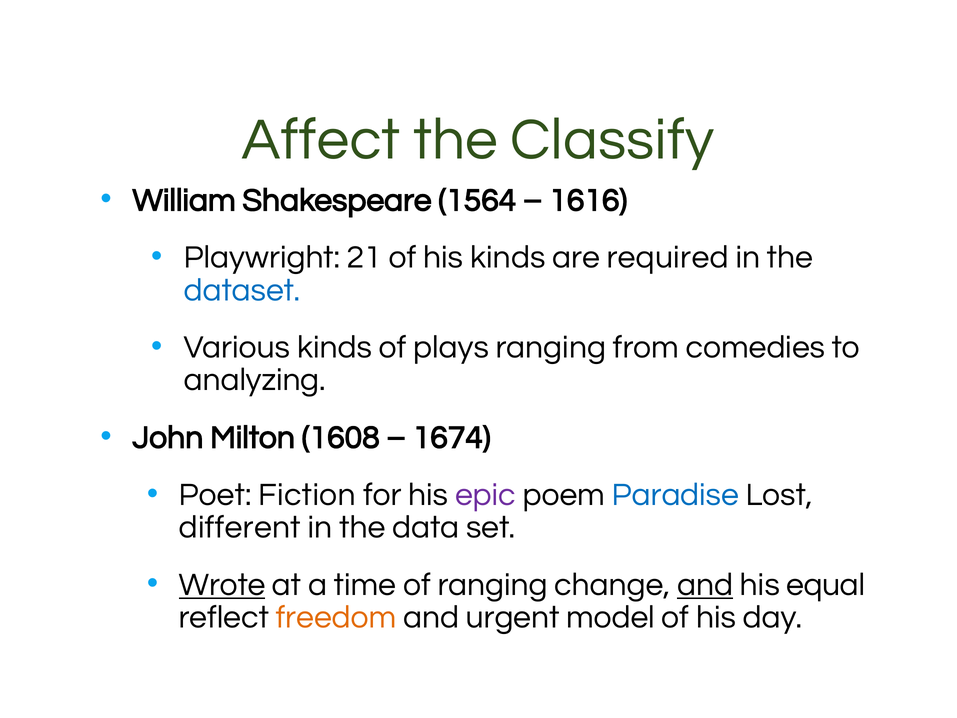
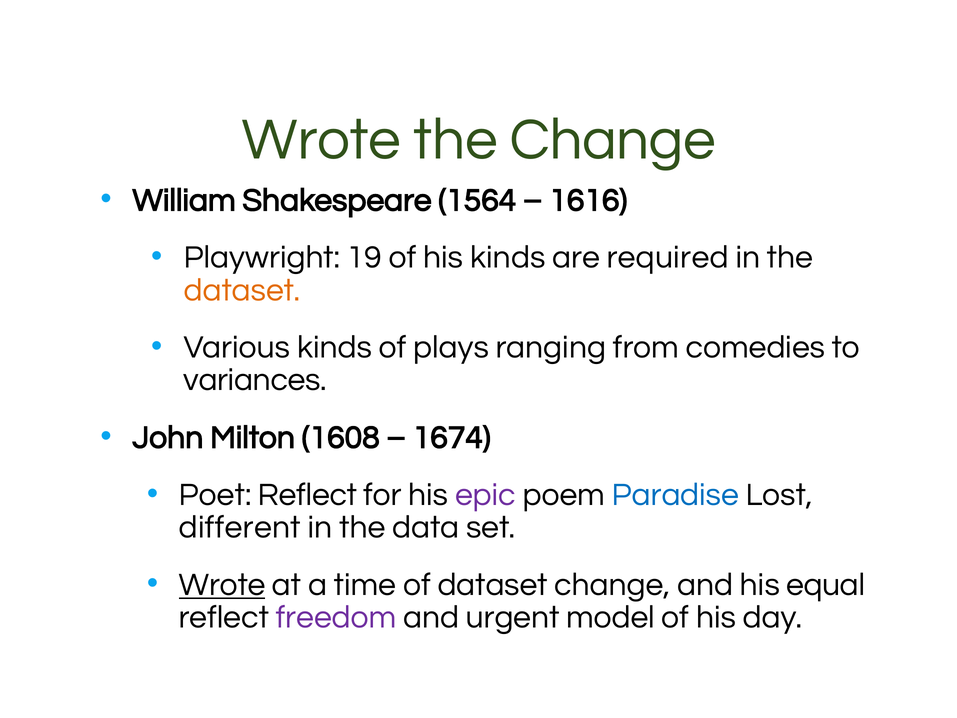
Affect: Affect -> Wrote (322, 139)
the Classify: Classify -> Change (613, 139)
21: 21 -> 19 (364, 257)
dataset colour: blue -> orange (242, 290)
analyzing: analyzing -> variances (255, 380)
Poet Fiction: Fiction -> Reflect (307, 494)
of ranging: ranging -> dataset (493, 584)
and underline: present -> none (705, 584)
freedom colour: orange -> purple (336, 617)
